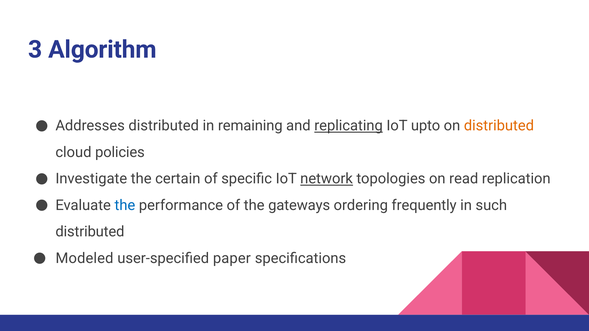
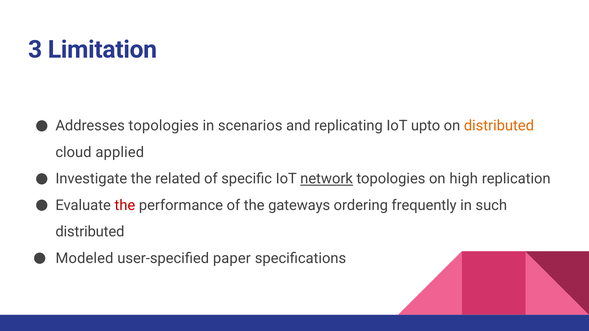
Algorithm: Algorithm -> Limitation (102, 50)
Addresses distributed: distributed -> topologies (164, 126)
remaining: remaining -> scenarios (250, 126)
replicating underline: present -> none (349, 126)
policies: policies -> applied (120, 152)
certain: certain -> related (178, 179)
read: read -> high (464, 179)
the colour: blue -> red (125, 205)
